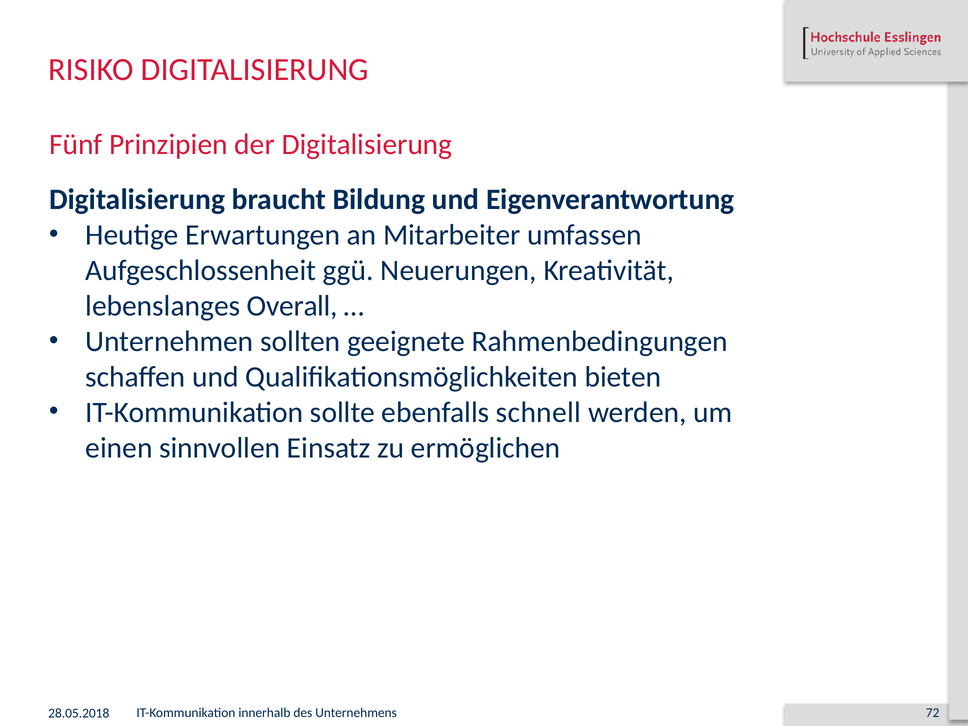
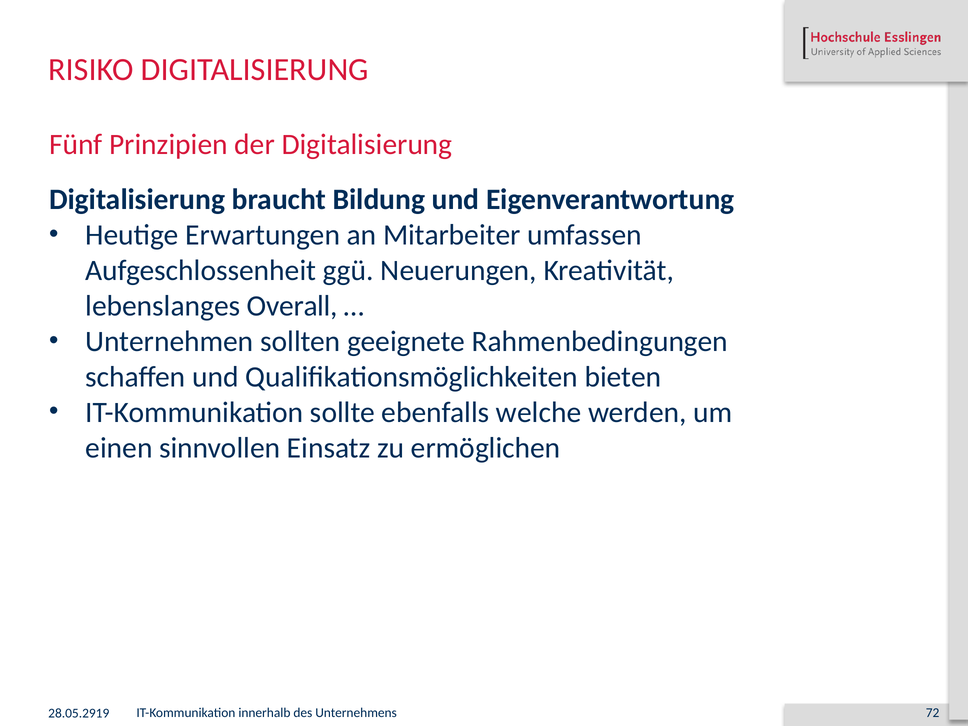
schnell: schnell -> welche (539, 412)
28.05.2018: 28.05.2018 -> 28.05.2919 (79, 713)
